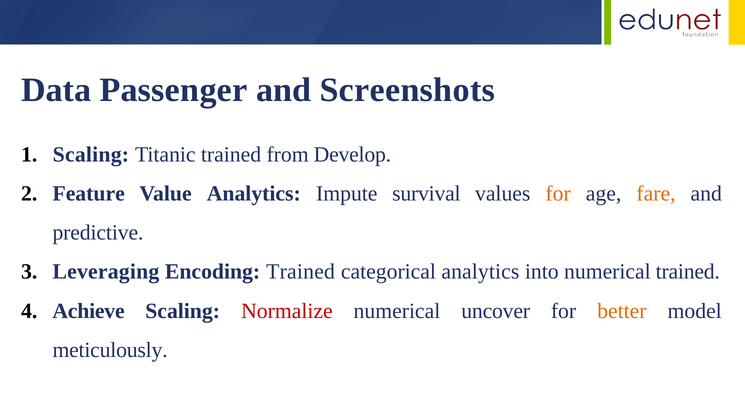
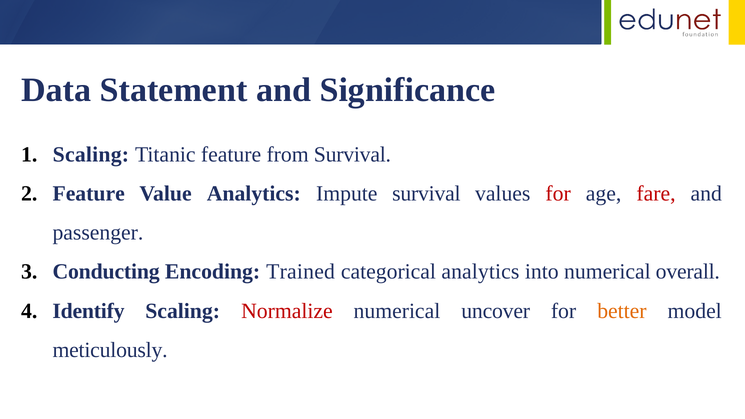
Passenger: Passenger -> Statement (174, 90)
Screenshots: Screenshots -> Significance (407, 90)
Titanic trained: trained -> feature (231, 154)
from Develop: Develop -> Survival (352, 154)
for colour: orange -> red (558, 193)
fare colour: orange -> red (656, 193)
predictive: predictive -> passenger (98, 233)
Leveraging: Leveraging -> Conducting (106, 272)
numerical trained: trained -> overall (688, 272)
Achieve: Achieve -> Identify (89, 311)
